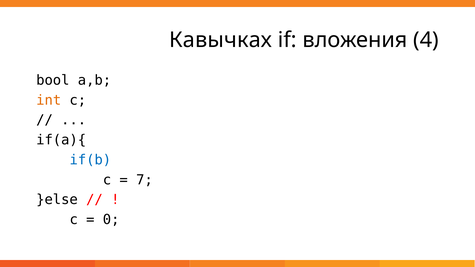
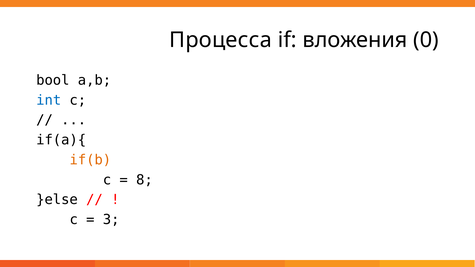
Кавычках: Кавычках -> Процесса (221, 40)
4: 4 -> 0 (426, 40)
int colour: orange -> blue (49, 100)
if(b colour: blue -> orange (90, 160)
7: 7 -> 8 (144, 180)
0: 0 -> 3 (111, 220)
